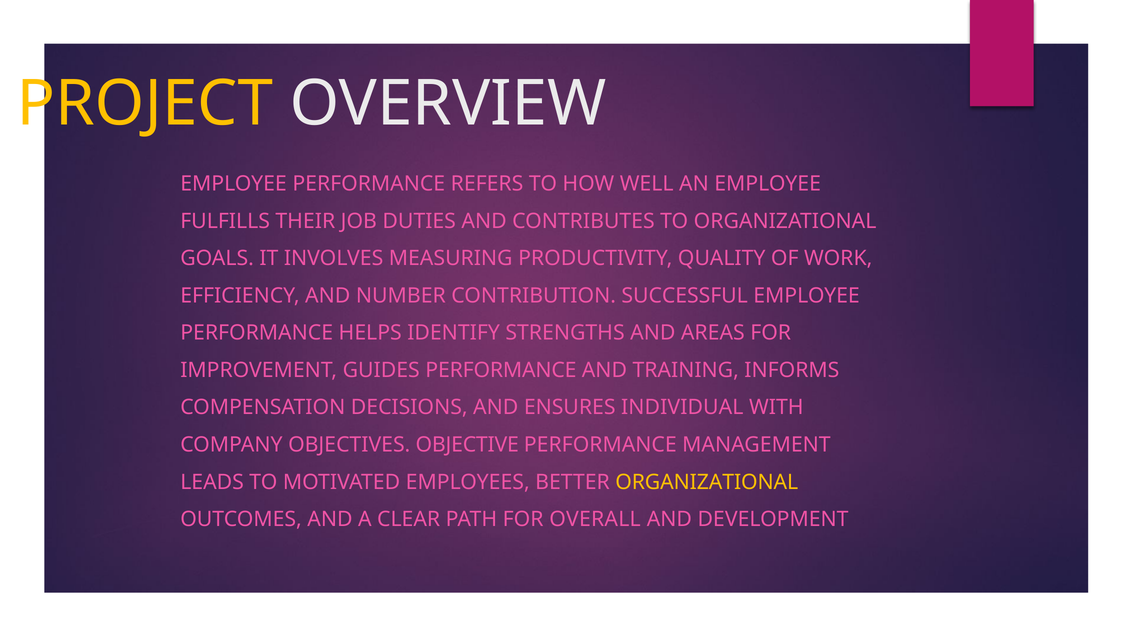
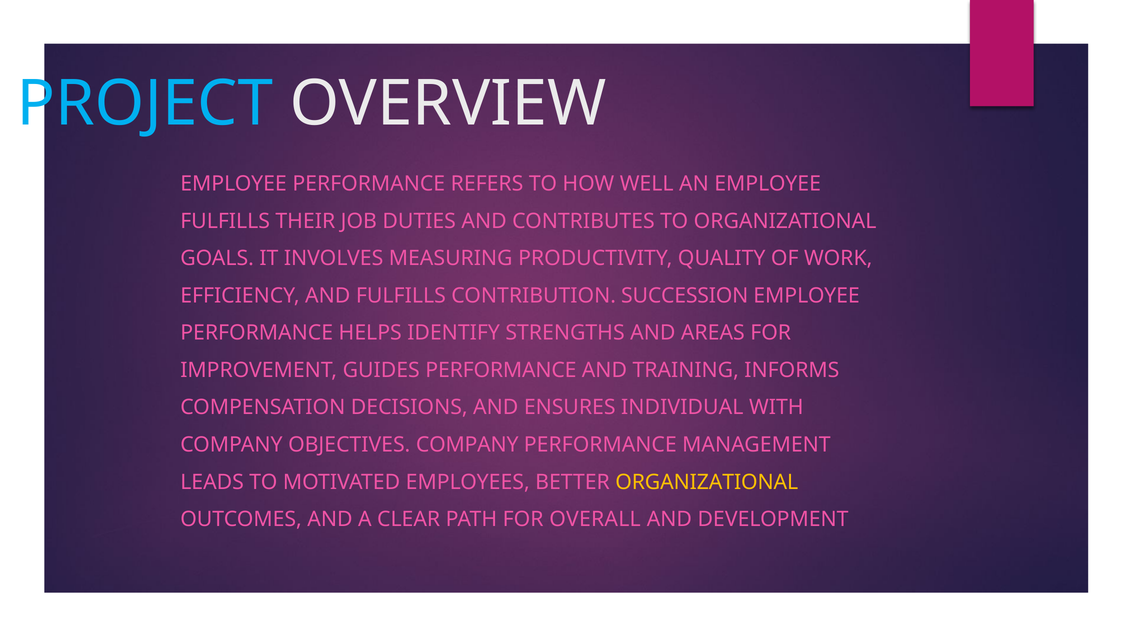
PROJECT colour: yellow -> light blue (145, 104)
AND NUMBER: NUMBER -> FULFILLS (401, 296)
SUCCESSFUL: SUCCESSFUL -> SUCCESSION (685, 296)
OBJECTIVES OBJECTIVE: OBJECTIVE -> COMPANY (467, 445)
